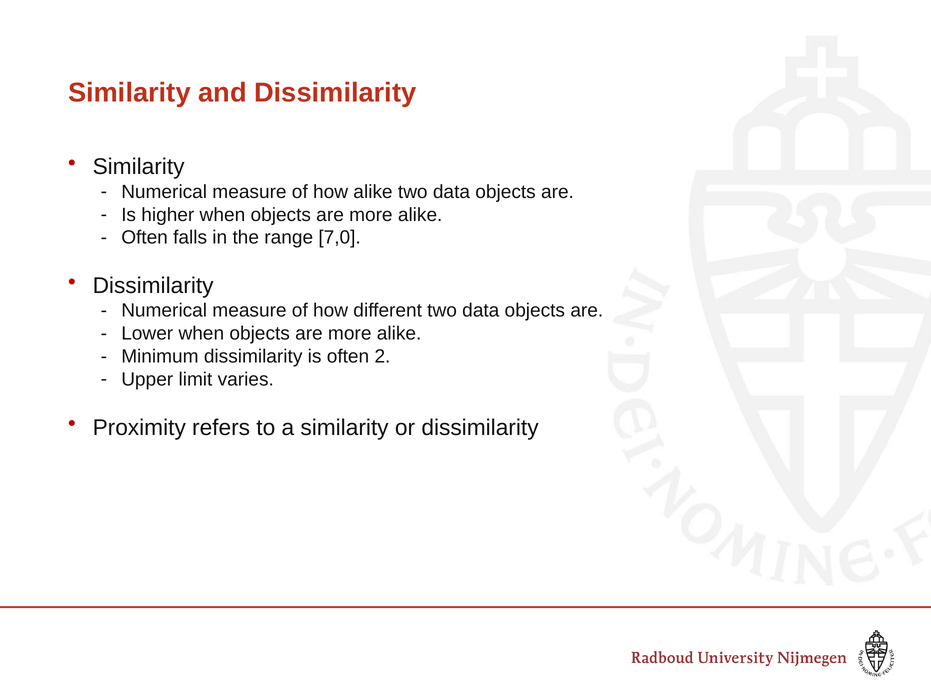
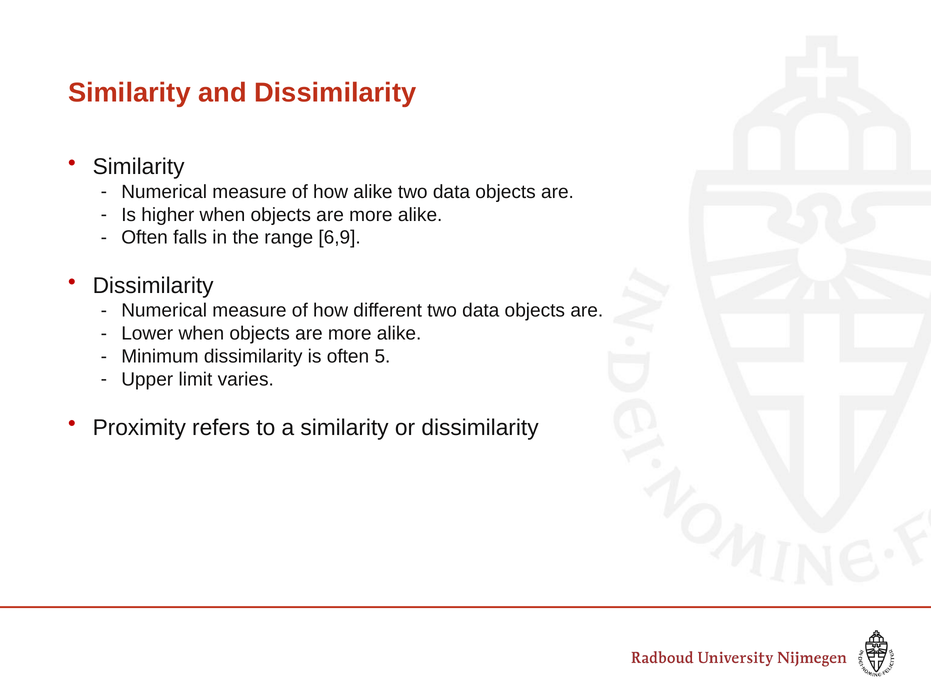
7,0: 7,0 -> 6,9 (340, 238)
2: 2 -> 5 (382, 357)
